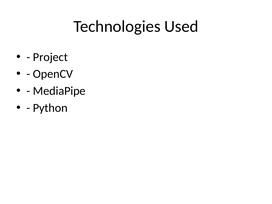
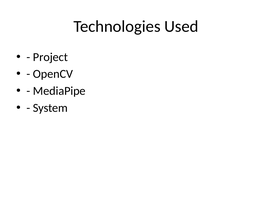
Python: Python -> System (50, 108)
